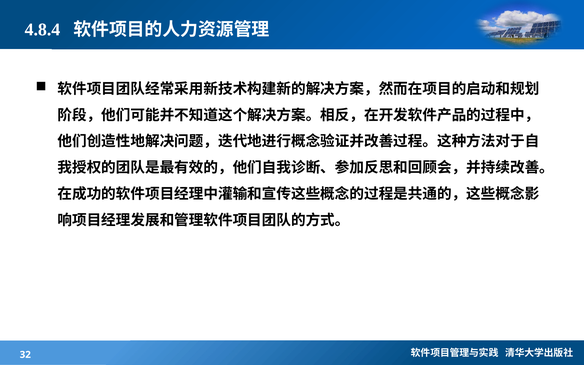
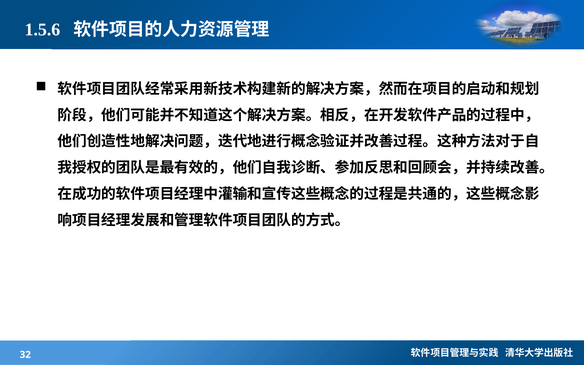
4.8.4: 4.8.4 -> 1.5.6 (42, 30)
